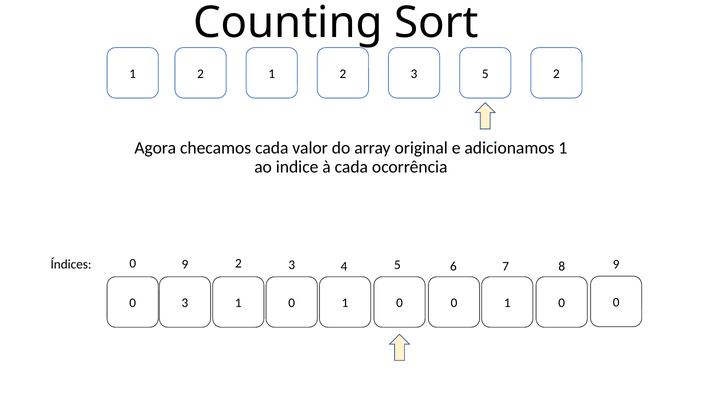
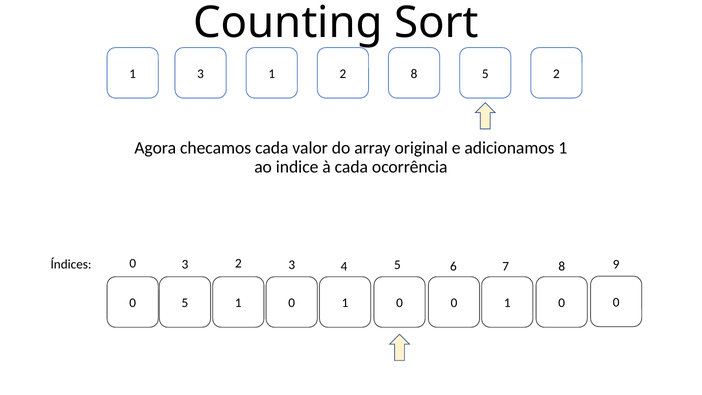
2: 2 -> 3 (201, 74)
1 2 3: 3 -> 8 (414, 74)
Índices 0 9: 9 -> 3 (185, 265)
0 3: 3 -> 5 (185, 303)
